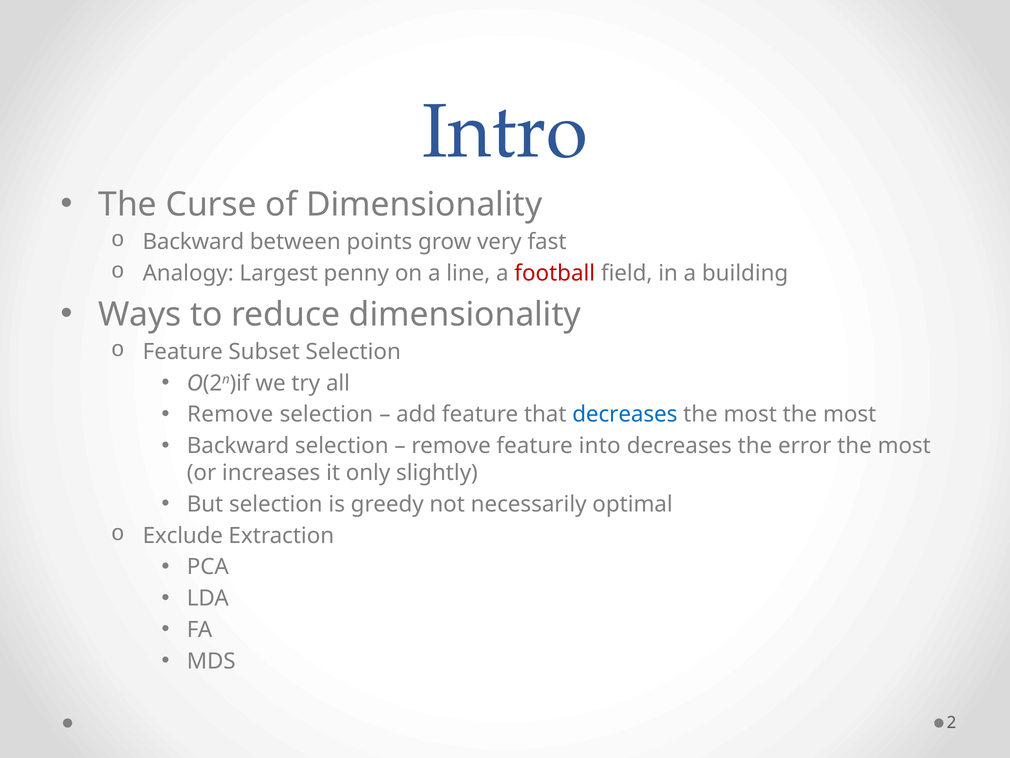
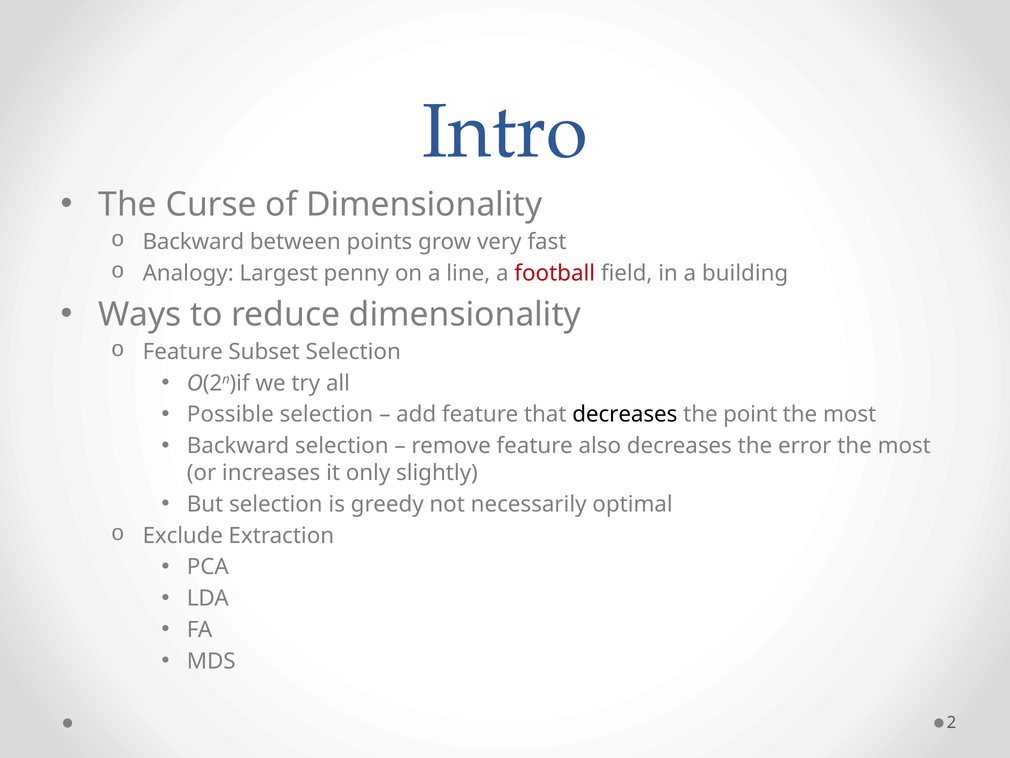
Remove: Remove -> Possible (230, 414)
decreases colour: blue -> black (625, 414)
most: most -> point (750, 414)
into: into -> also (600, 446)
